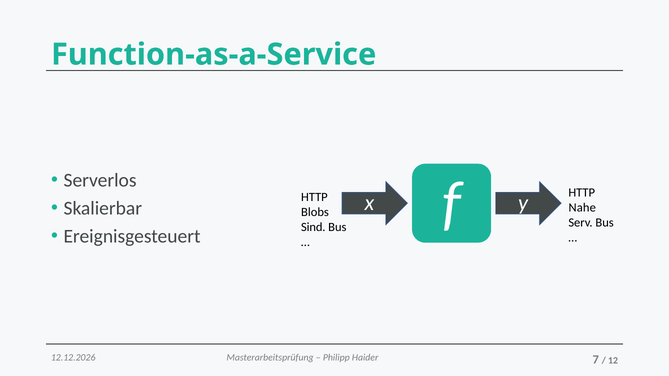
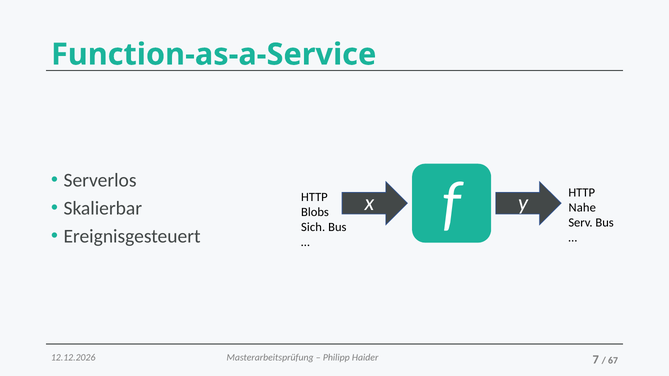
Sind: Sind -> Sich (313, 227)
12: 12 -> 67 (613, 361)
